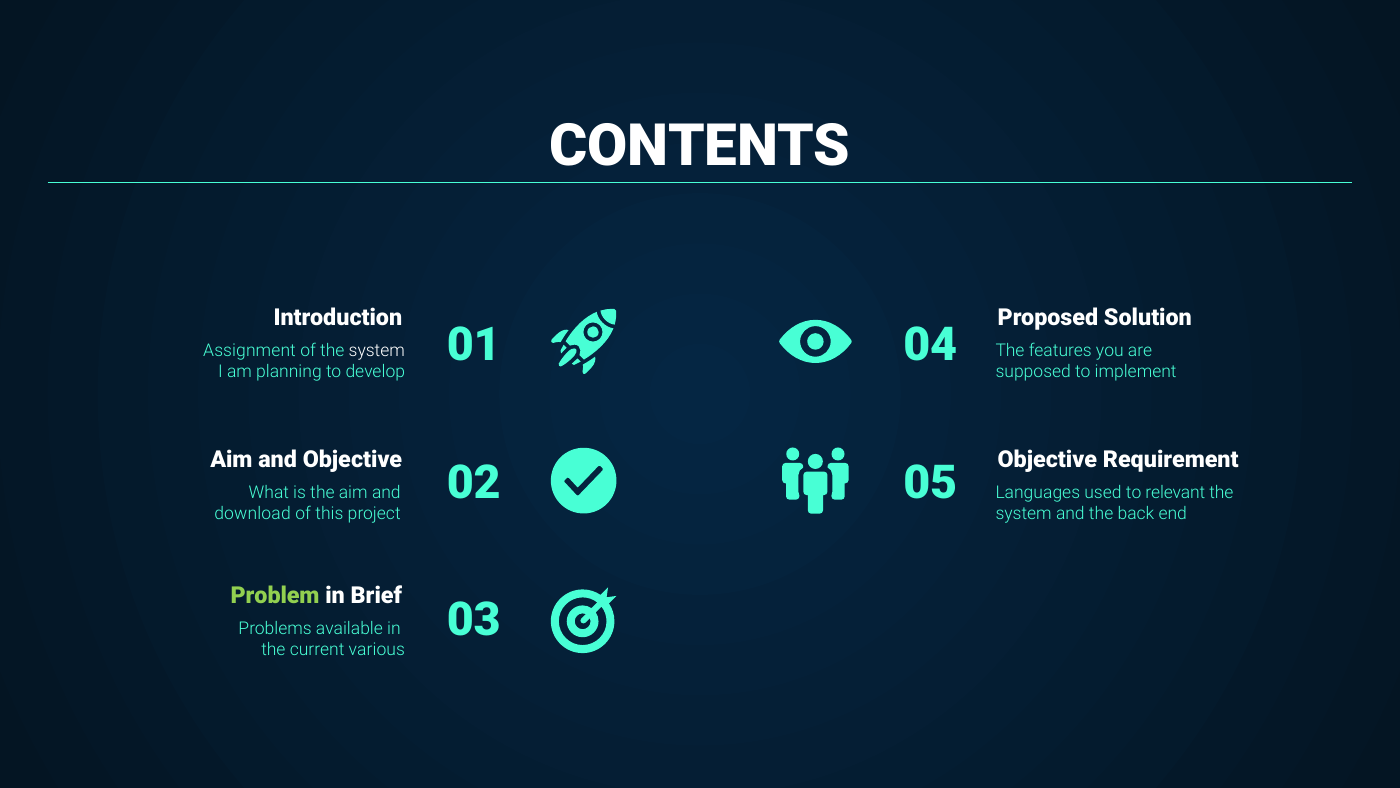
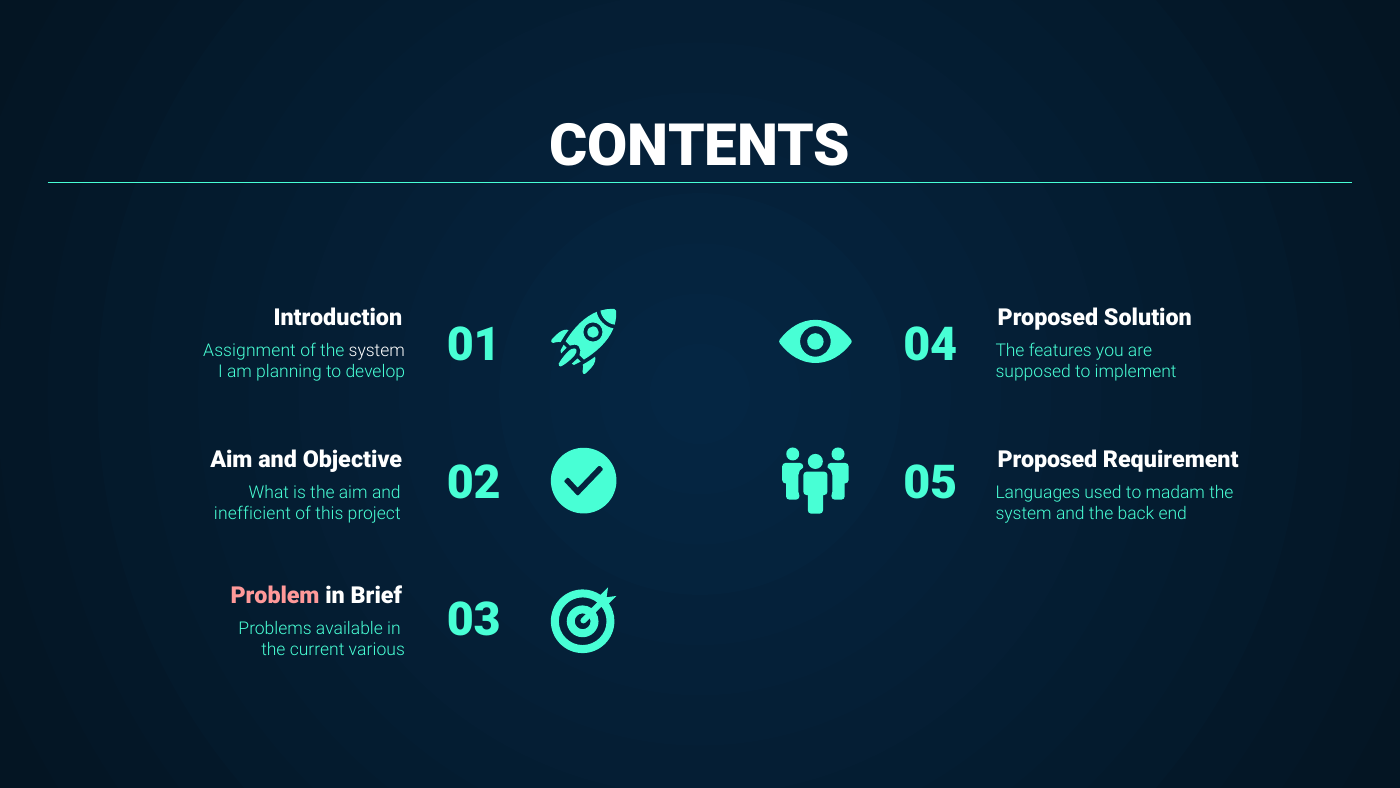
Objective: Objective -> Proposed (1047, 459)
relevant: relevant -> madam (1175, 492)
download: download -> inefficient (253, 513)
Problem colour: light green -> pink (275, 595)
